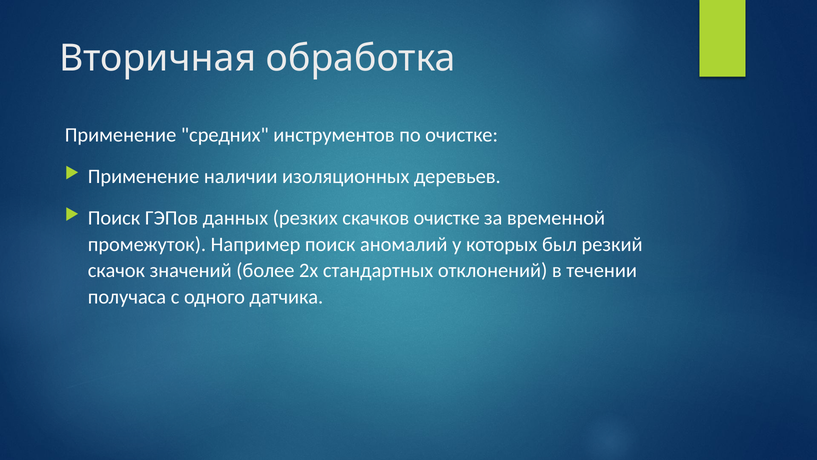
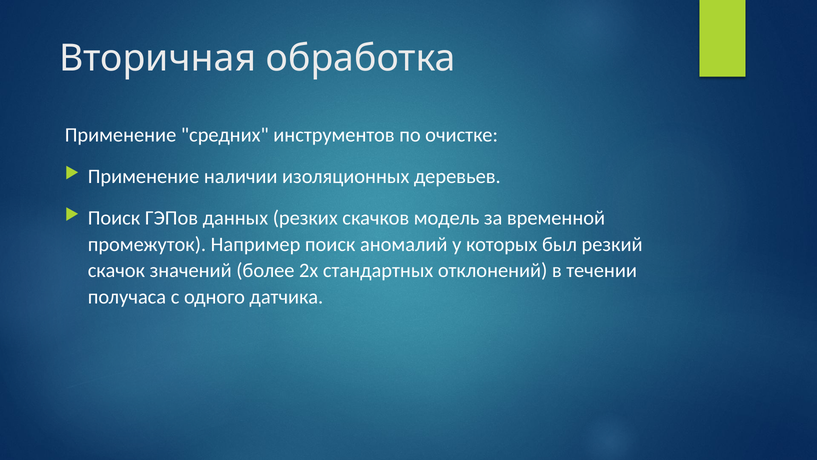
скачков очистке: очистке -> модель (447, 218)
